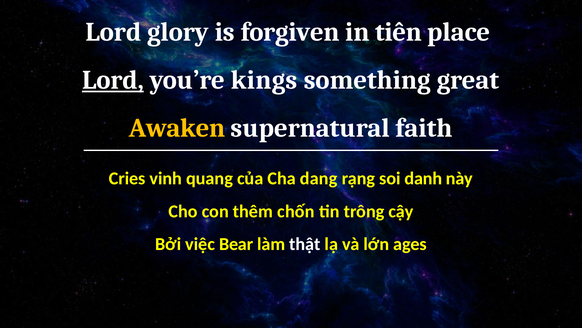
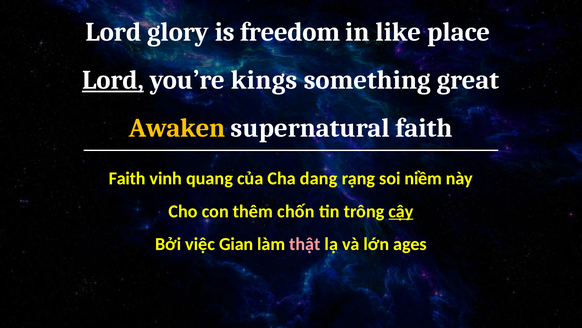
forgiven: forgiven -> freedom (290, 32)
tiến: tiến -> like (398, 32)
Cries: Cries -> Faith (127, 178)
danh: danh -> niềm (423, 178)
cậy underline: none -> present (401, 211)
Bear: Bear -> Gian (236, 244)
thật colour: white -> pink (305, 244)
